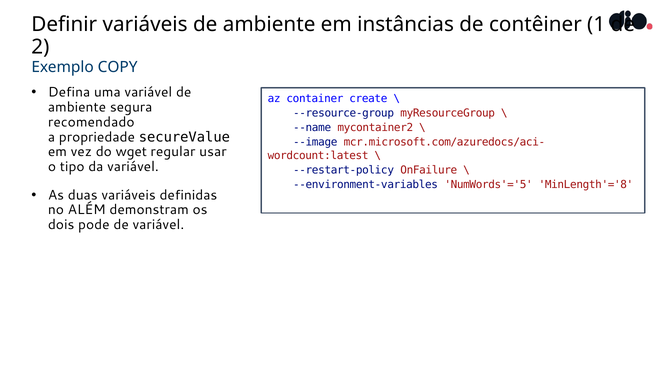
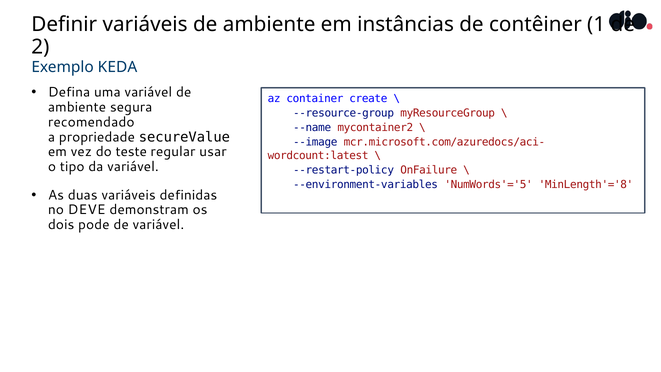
COPY: COPY -> KEDA (118, 67)
wget: wget -> teste (131, 152)
ALÉM: ALÉM -> DEVE (87, 210)
